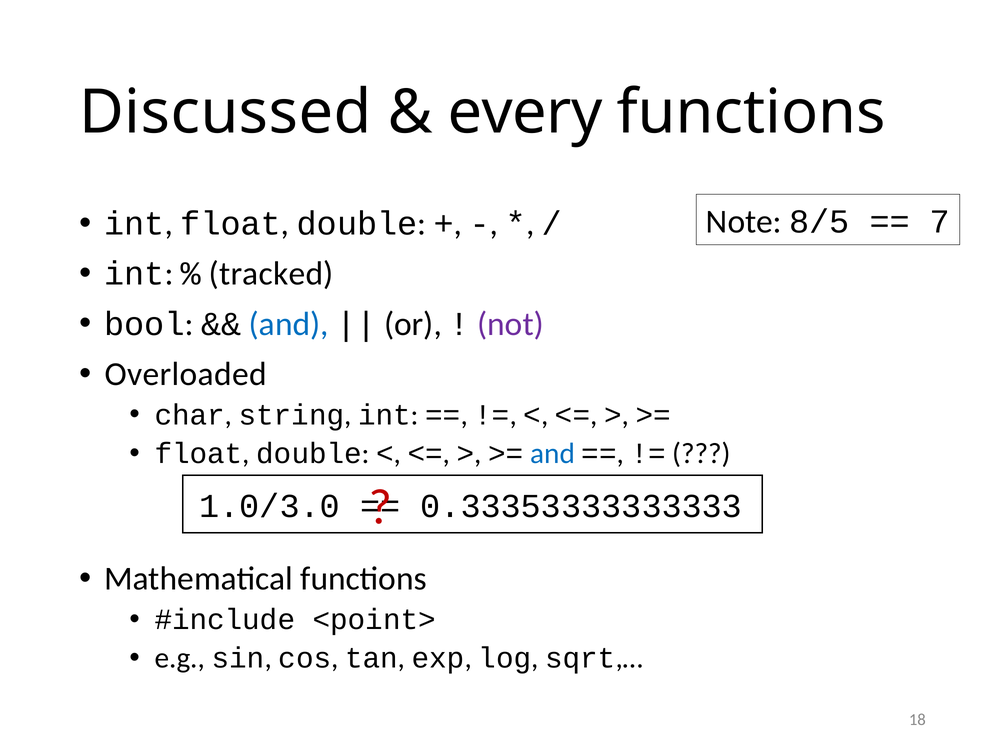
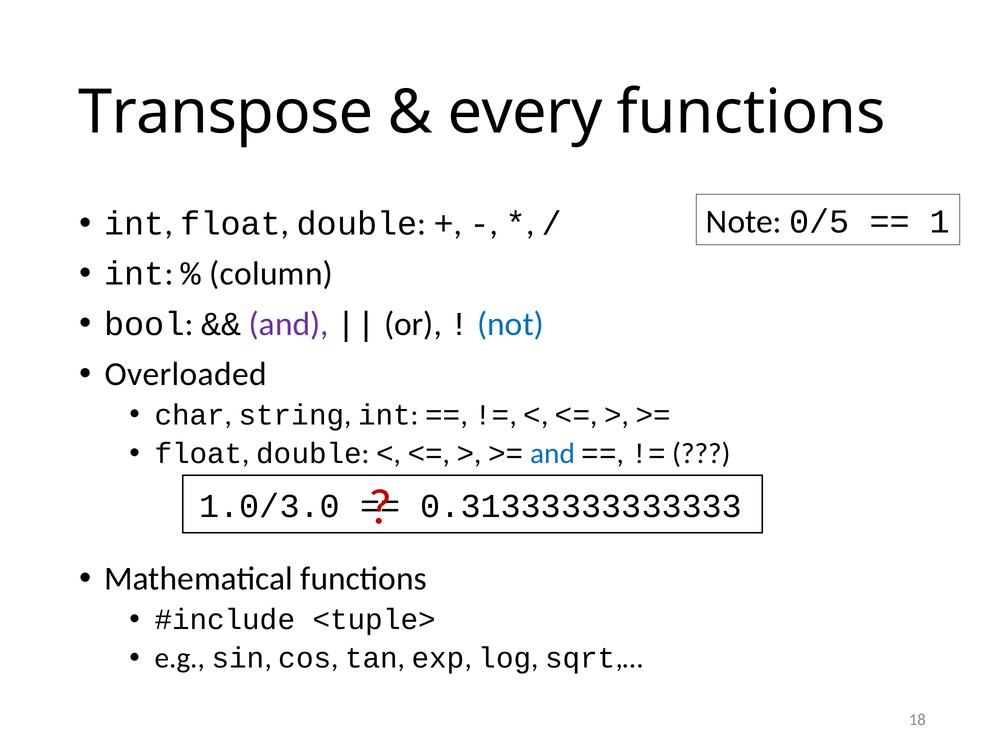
Discussed: Discussed -> Transpose (226, 113)
8/5: 8/5 -> 0/5 (819, 222)
7: 7 -> 1 (940, 222)
tracked: tracked -> column (271, 274)
and colour: blue -> purple (289, 324)
not colour: purple -> blue (511, 324)
0.33353333333333: 0.33353333333333 -> 0.31333333333333 (581, 506)
<point>: <point> -> <tuple> (374, 619)
